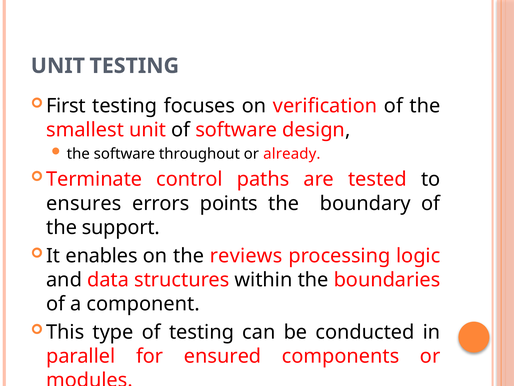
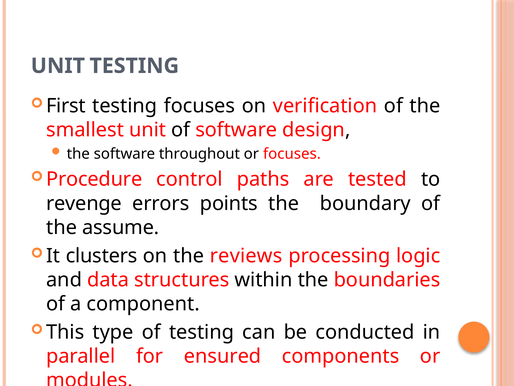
or already: already -> focuses (292, 154)
Terminate: Terminate -> Procedure (94, 179)
ensures: ensures -> revenge (84, 203)
support: support -> assume (121, 227)
enables: enables -> clusters (102, 255)
